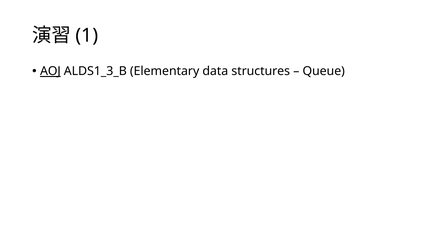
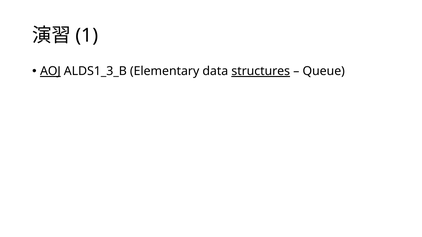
structures underline: none -> present (261, 71)
